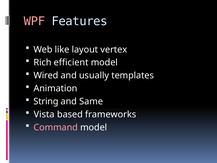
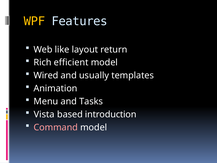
WPF colour: pink -> yellow (34, 21)
vertex: vertex -> return (114, 49)
String: String -> Menu (46, 101)
Same: Same -> Tasks (91, 101)
frameworks: frameworks -> introduction (111, 114)
